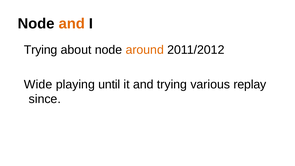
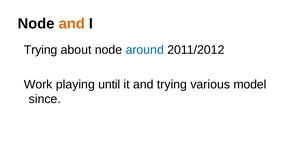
around colour: orange -> blue (145, 50)
Wide: Wide -> Work (38, 84)
replay: replay -> model (250, 84)
